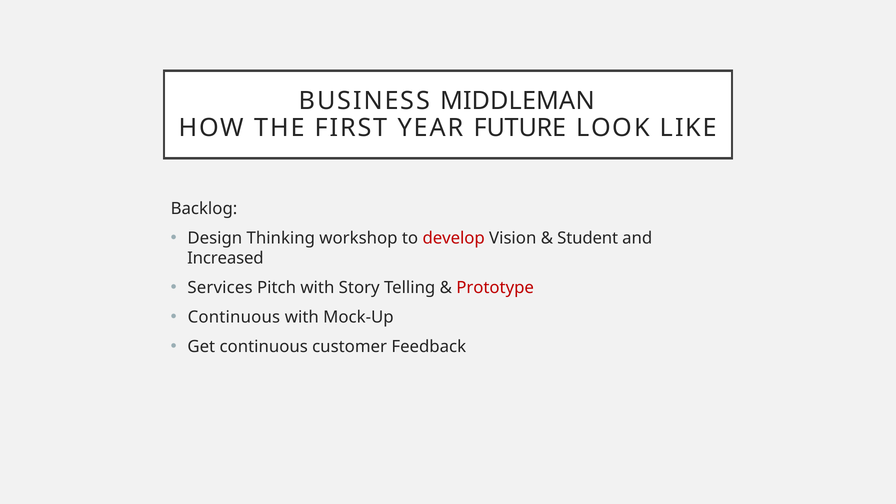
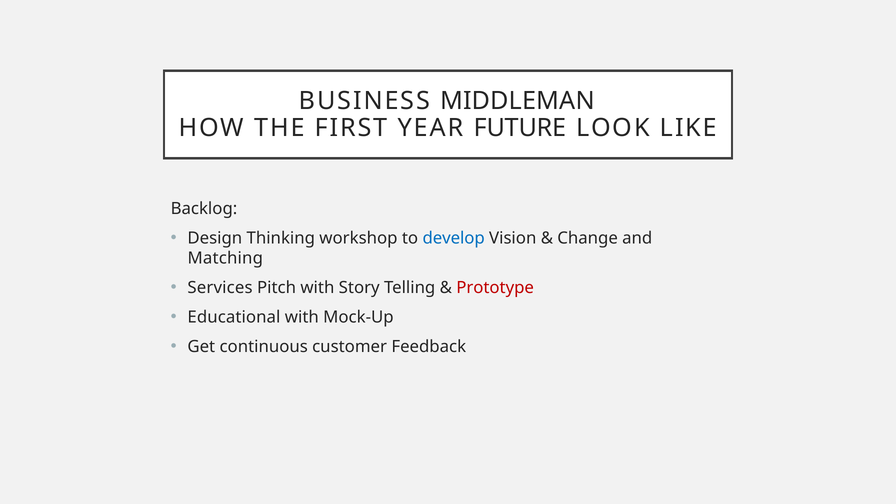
develop colour: red -> blue (454, 238)
Student: Student -> Change (588, 238)
Increased: Increased -> Matching (225, 258)
Continuous: Continuous -> Educational (234, 317)
